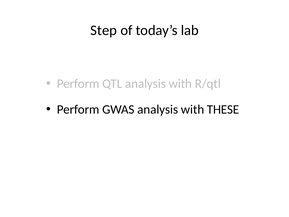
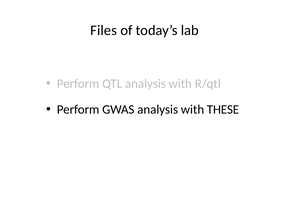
Step: Step -> Files (104, 30)
